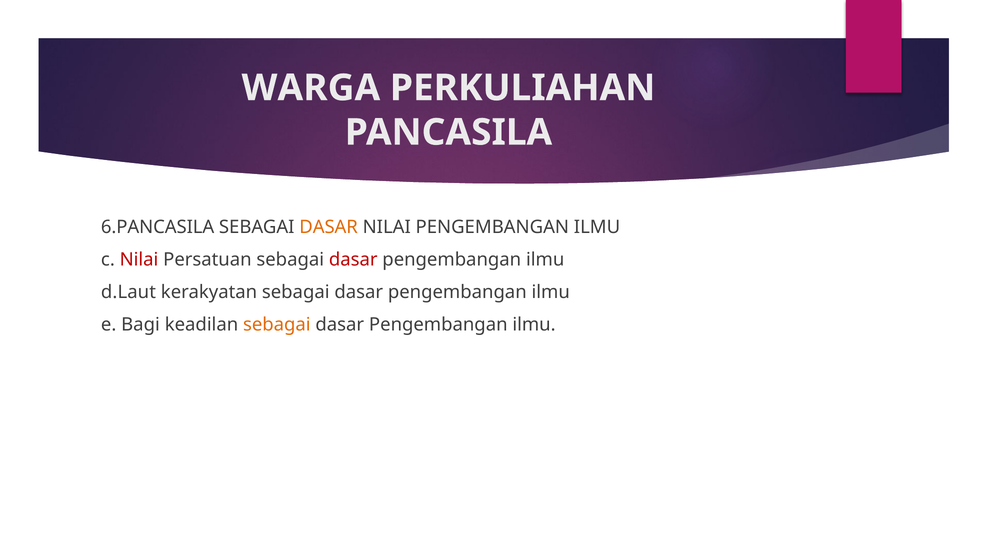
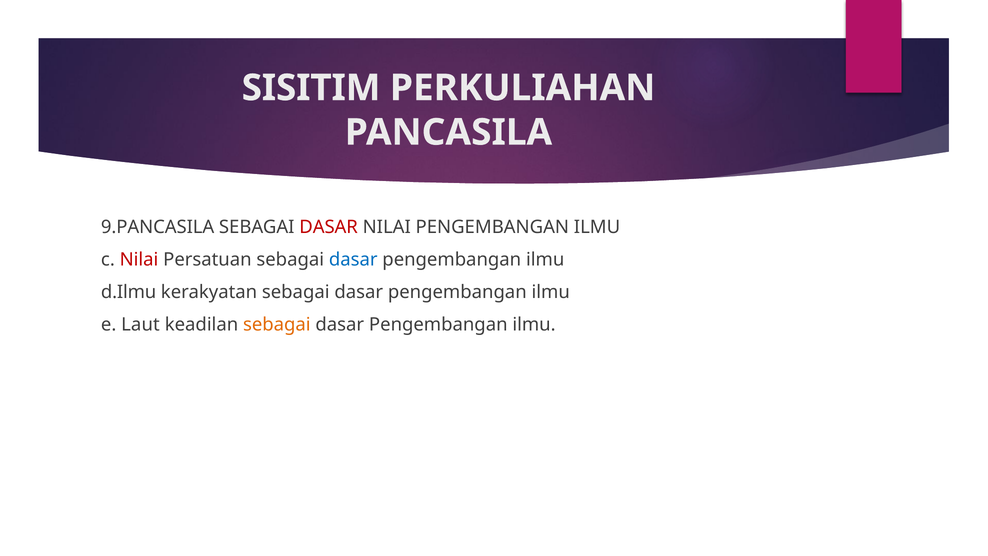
WARGA: WARGA -> SISITIM (311, 88)
6.PANCASILA: 6.PANCASILA -> 9.PANCASILA (158, 227)
DASAR colour: orange -> red (329, 227)
dasar colour: red -> blue (353, 260)
d.Laut: d.Laut -> d.Ilmu (129, 292)
Bagi: Bagi -> Laut (140, 325)
